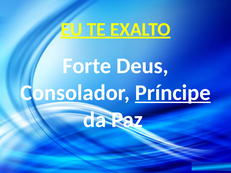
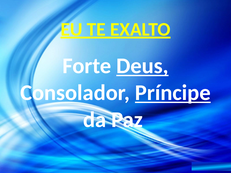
Deus underline: none -> present (142, 66)
